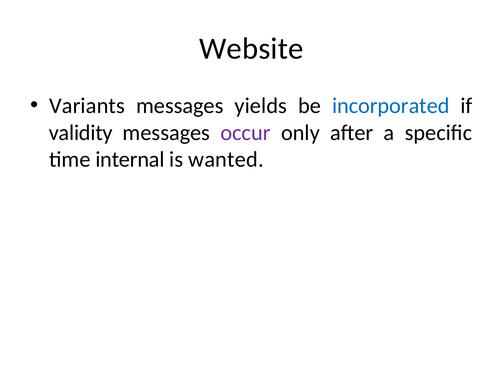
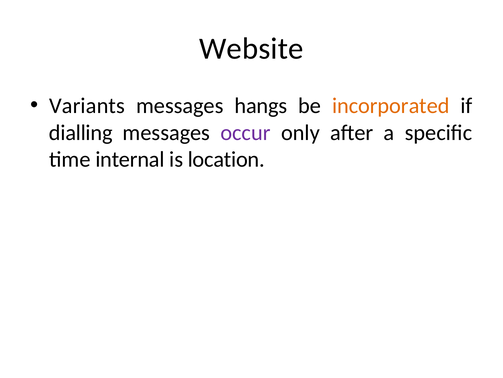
yields: yields -> hangs (261, 106)
incorporated colour: blue -> orange (391, 106)
validity: validity -> dialling (81, 132)
wanted: wanted -> location (226, 159)
